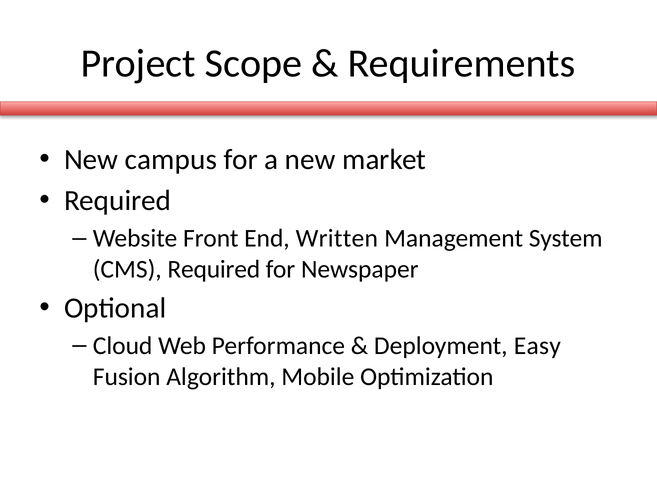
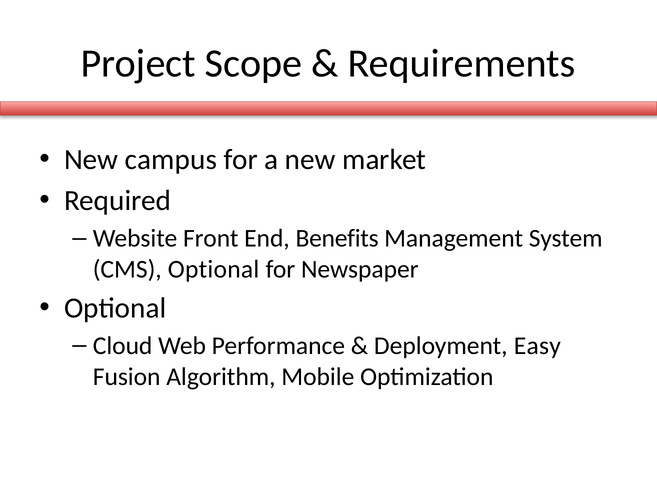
Written: Written -> Benefits (337, 238)
CMS Required: Required -> Optional (214, 269)
